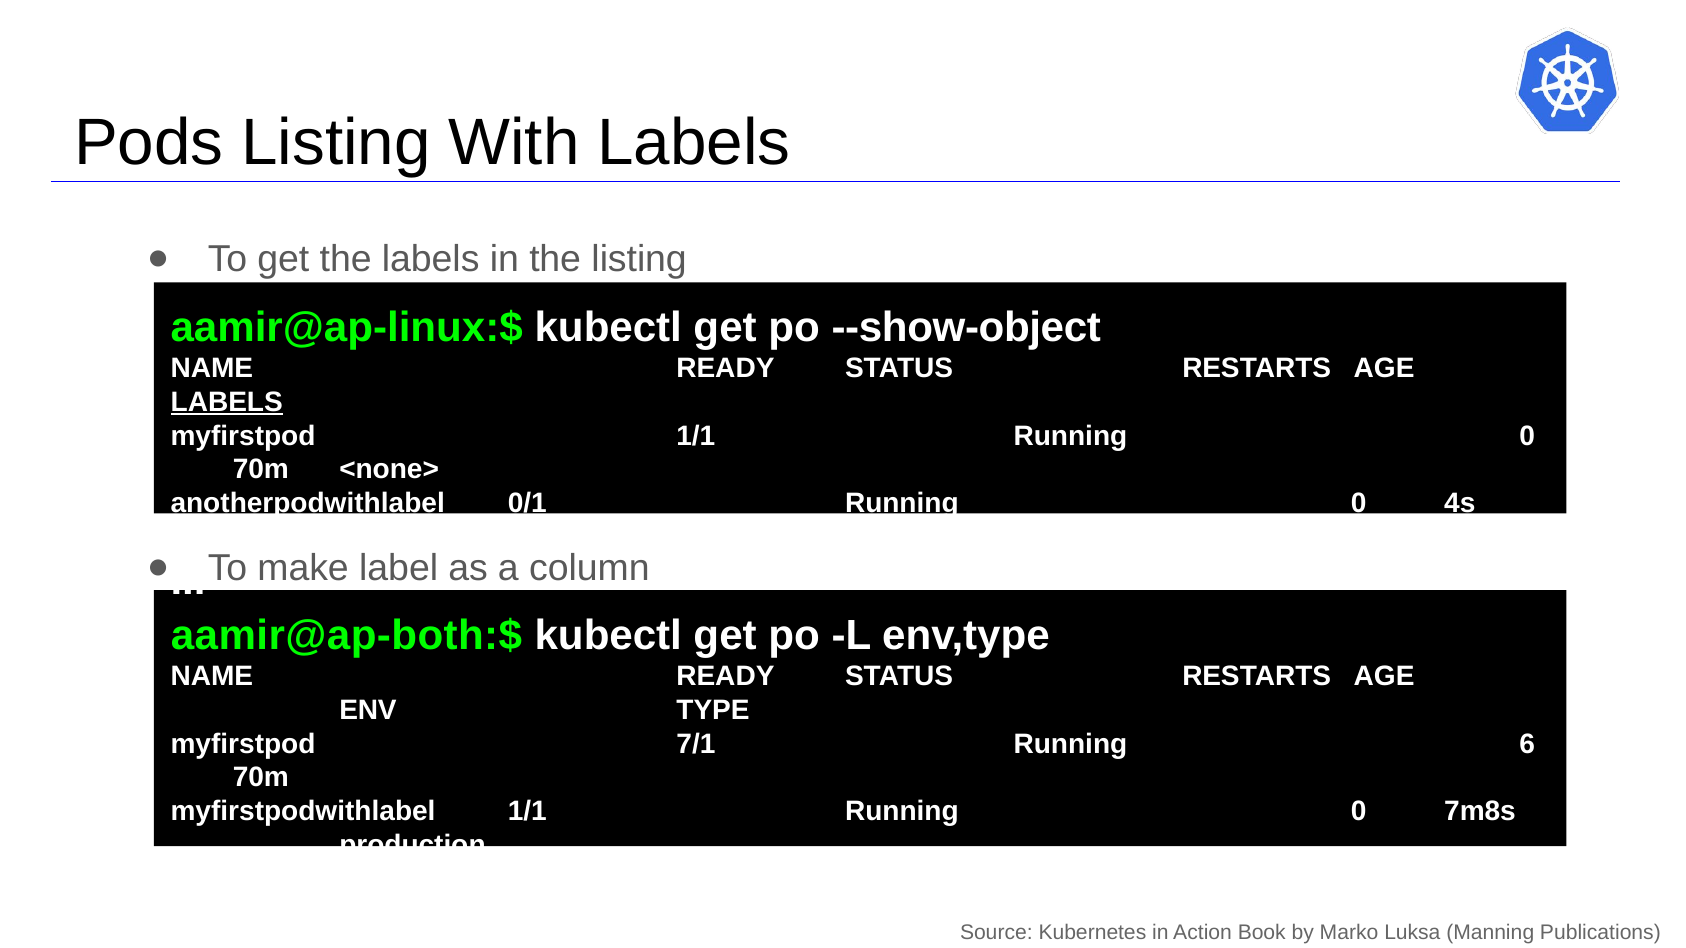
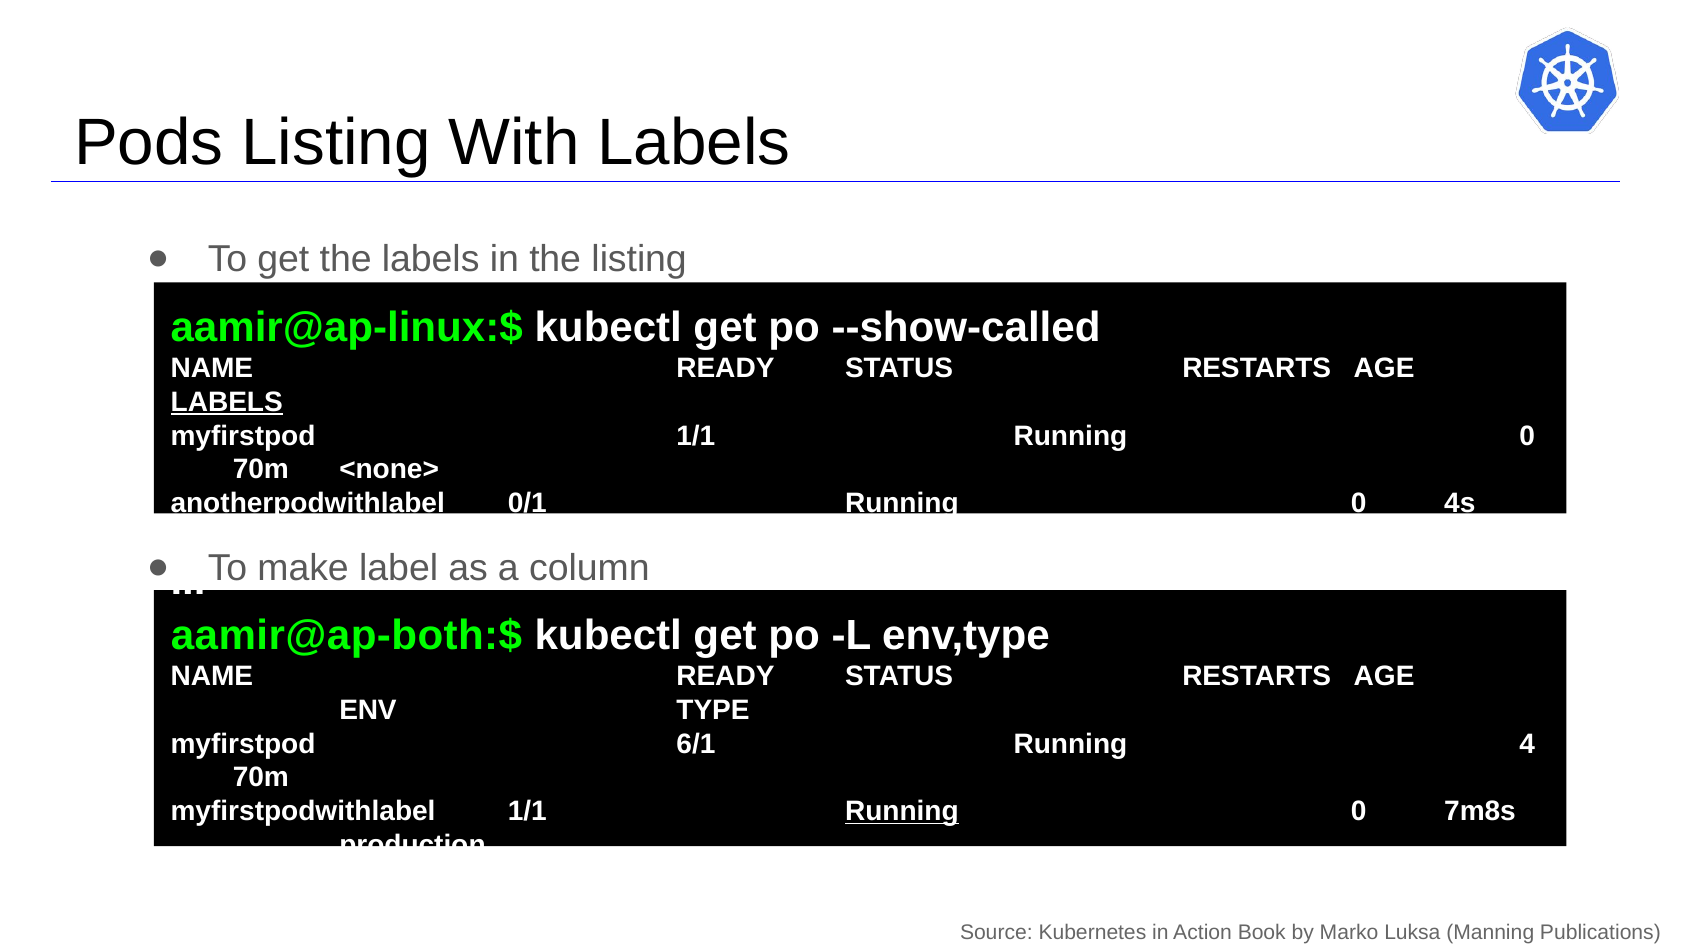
--show-object: --show-object -> --show-called (966, 327)
7/1: 7/1 -> 6/1 (696, 744)
6: 6 -> 4 (1527, 744)
Running underline: none -> present (902, 812)
